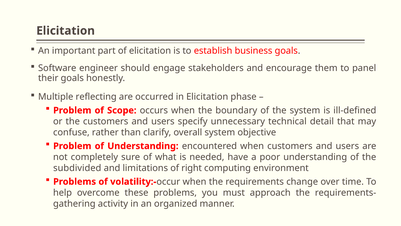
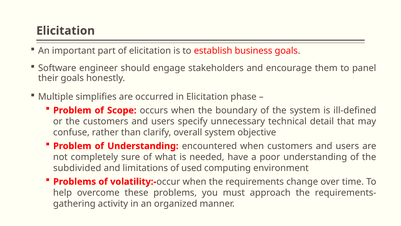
reflecting: reflecting -> simplifies (96, 97)
right: right -> used (192, 168)
